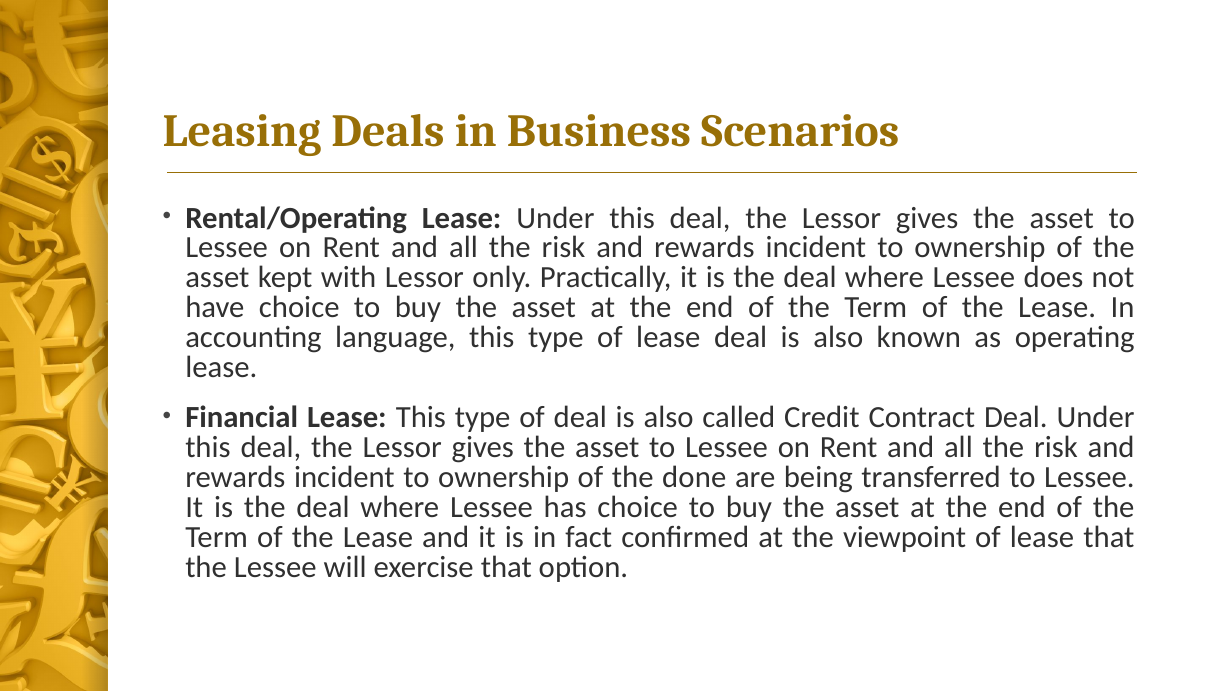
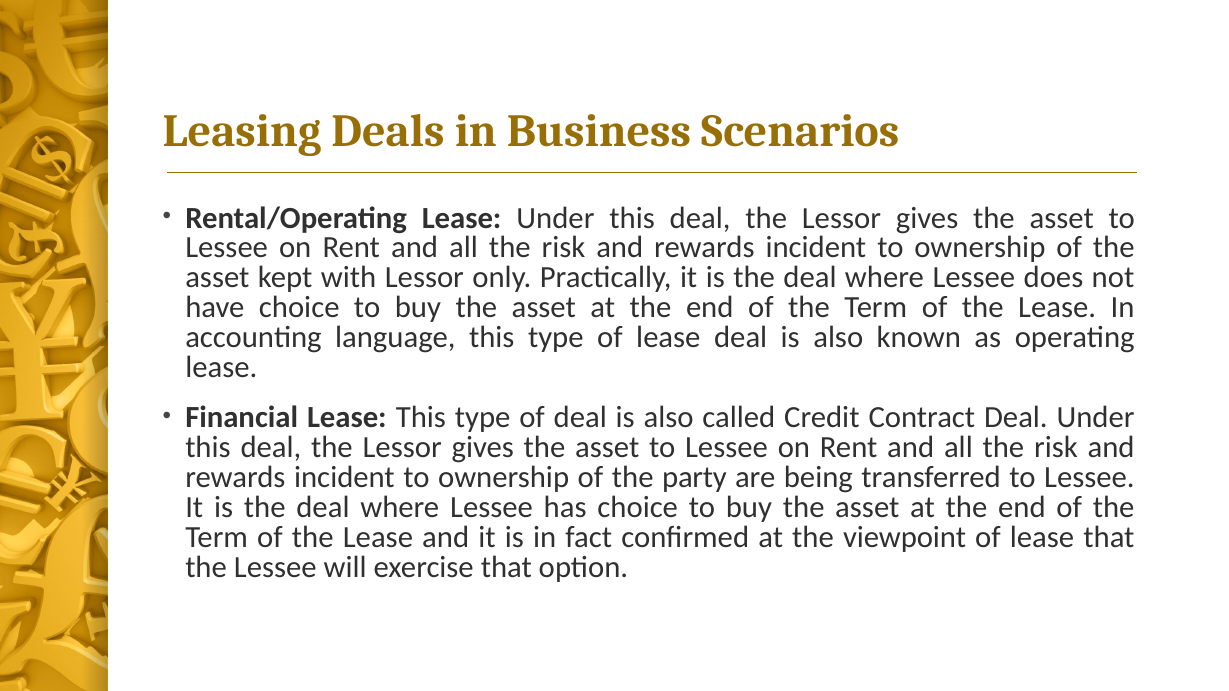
done: done -> party (694, 478)
